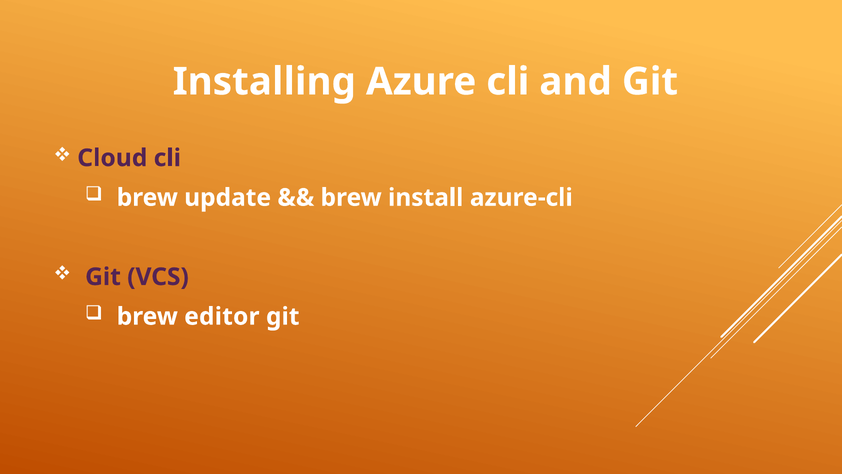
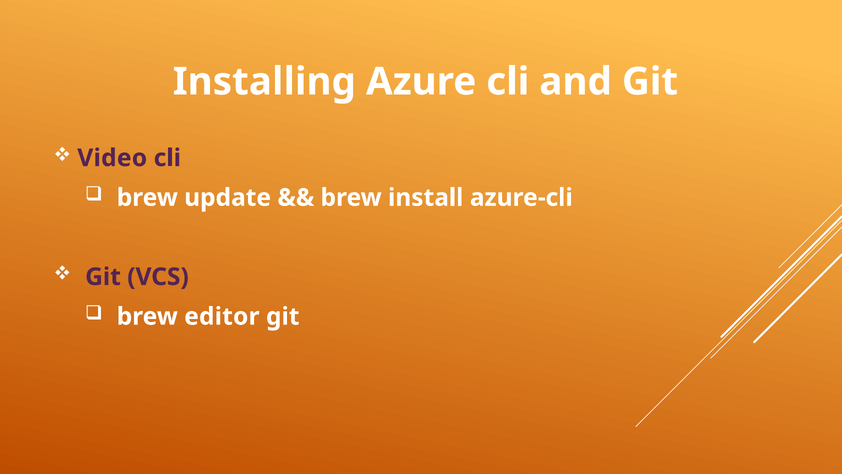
Cloud: Cloud -> Video (112, 158)
